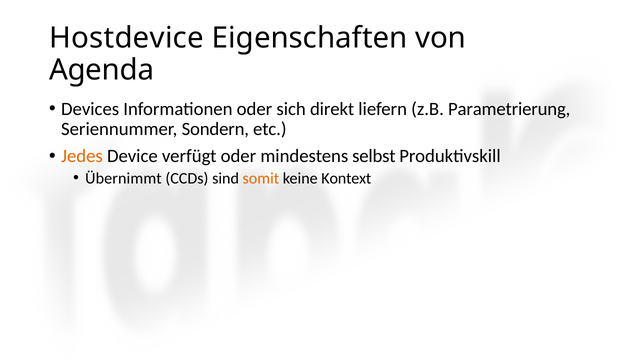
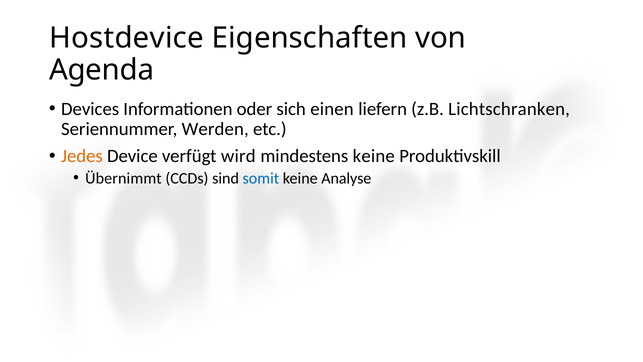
direkt: direkt -> einen (332, 109)
Parametrierung: Parametrierung -> Lichtschranken (509, 109)
Sondern: Sondern -> Werden (215, 129)
verfügt oder: oder -> wird (238, 156)
mindestens selbst: selbst -> keine (374, 156)
somit colour: orange -> blue (261, 178)
Kontext: Kontext -> Analyse (346, 178)
